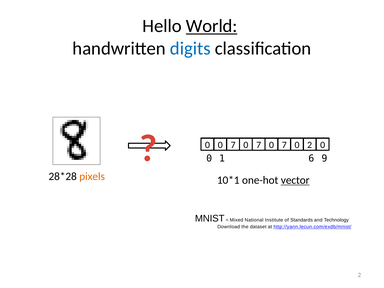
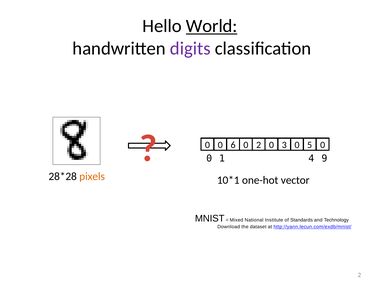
digits colour: blue -> purple (190, 48)
0 0 7: 7 -> 6 (233, 145)
7: 7 -> 2 (259, 145)
7: 7 -> 3 (284, 145)
0 2: 2 -> 5 (310, 145)
6: 6 -> 4 (311, 158)
vector underline: present -> none (295, 180)
